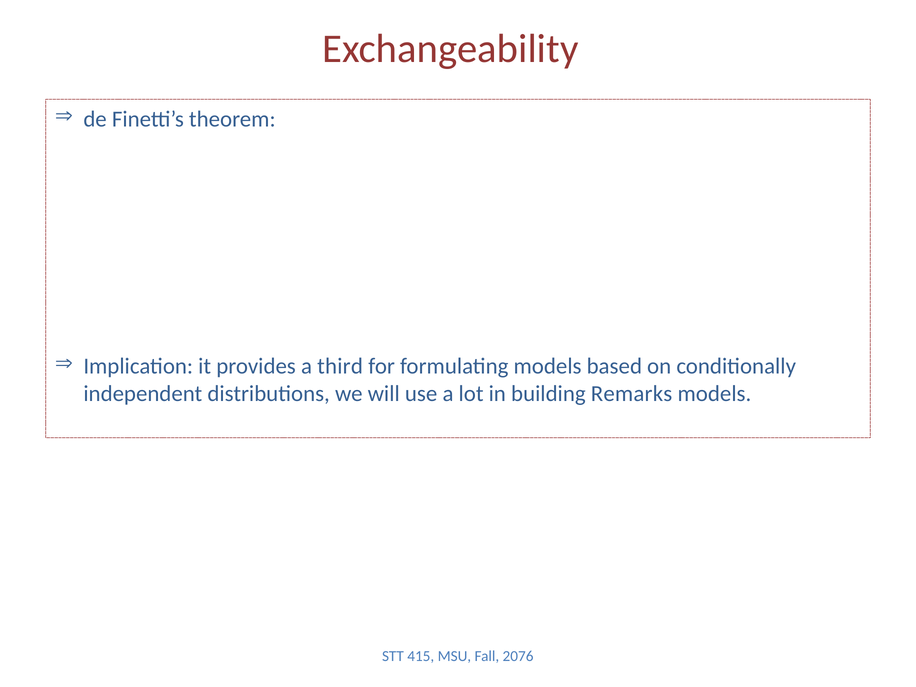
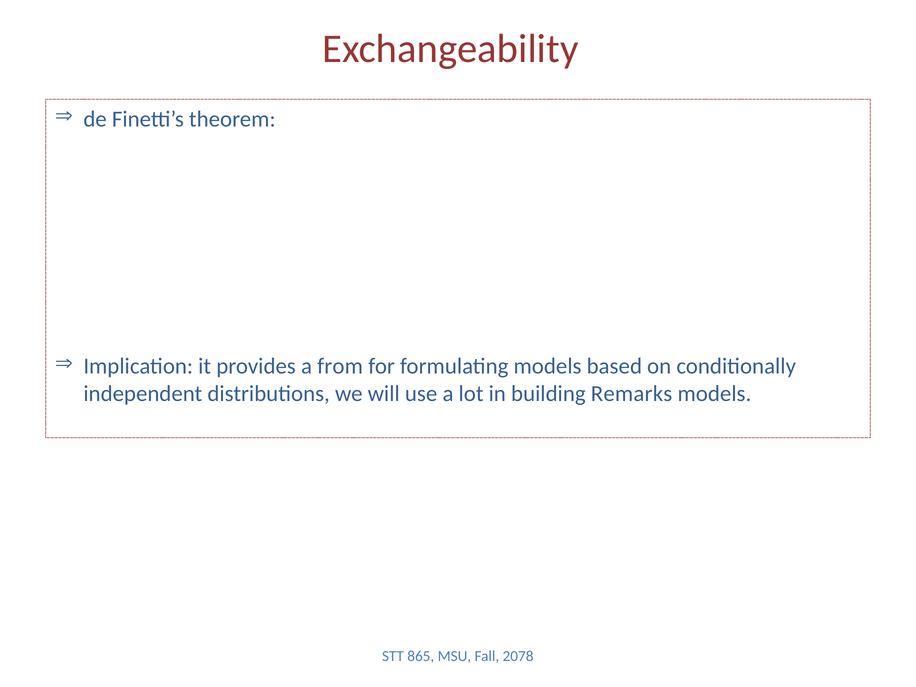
third: third -> from (340, 366)
415: 415 -> 865 (421, 656)
2076: 2076 -> 2078 (518, 656)
